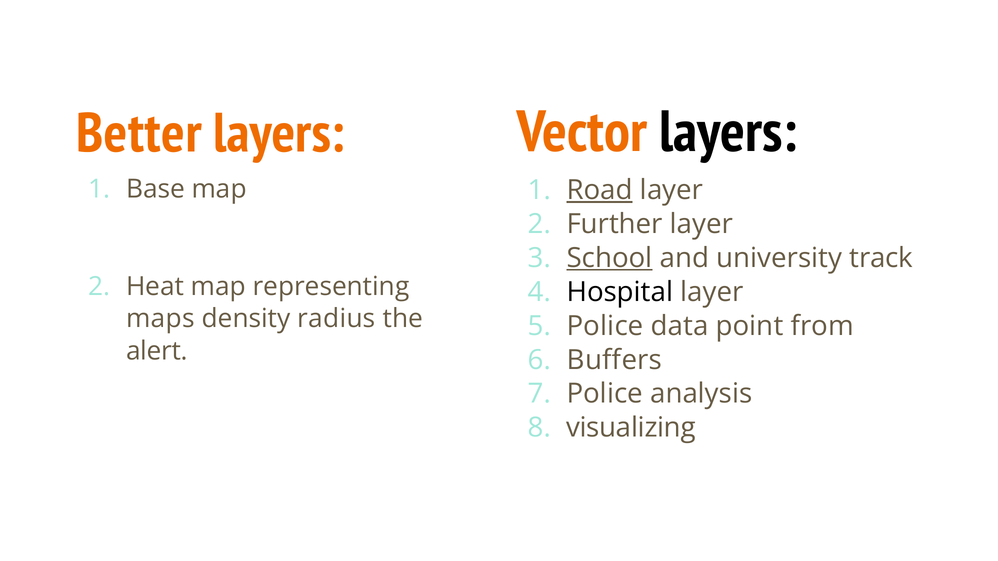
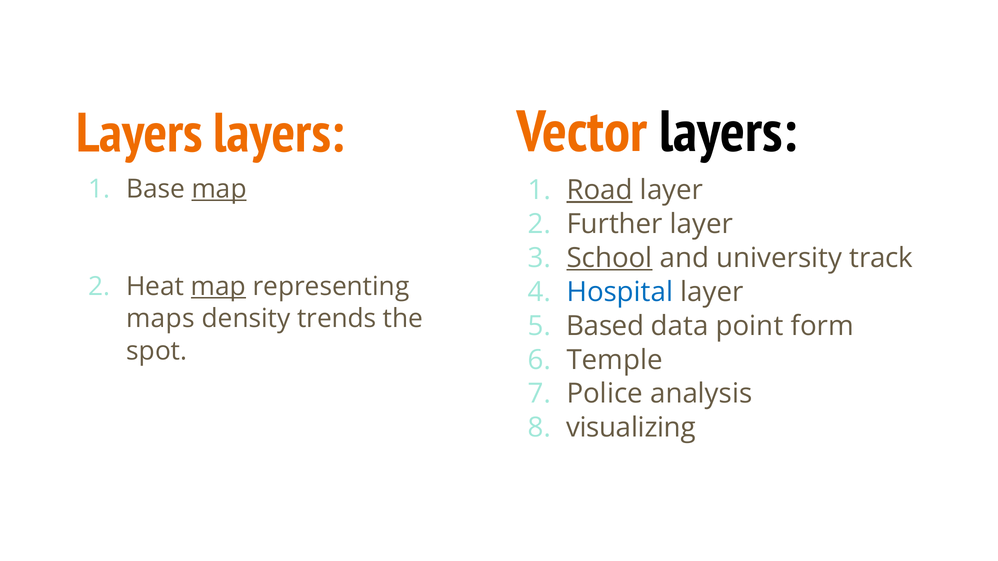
Better: Better -> Layers (139, 133)
map underline: none -> present (219, 189)
map underline: none -> present (218, 287)
Hospital colour: black -> blue (620, 292)
radius: radius -> trends (337, 319)
Police: Police -> Based (605, 326)
from: from -> form (822, 326)
alert: alert -> spot (157, 351)
Buffers: Buffers -> Temple (615, 360)
